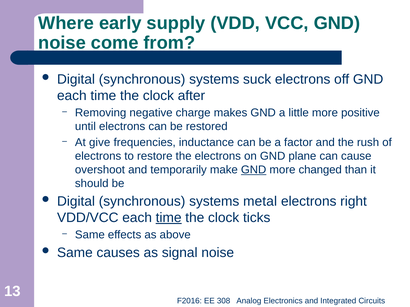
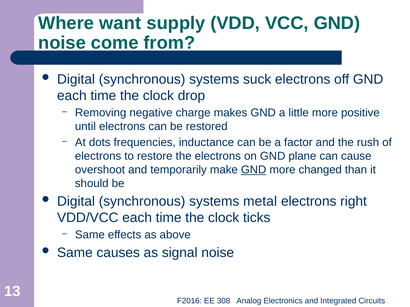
early: early -> want (120, 23)
after: after -> drop (191, 96)
give: give -> dots (100, 143)
time underline: present -> none (169, 218)
